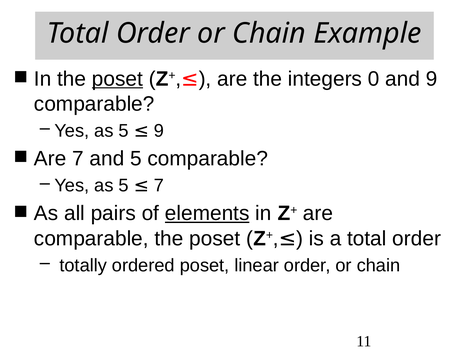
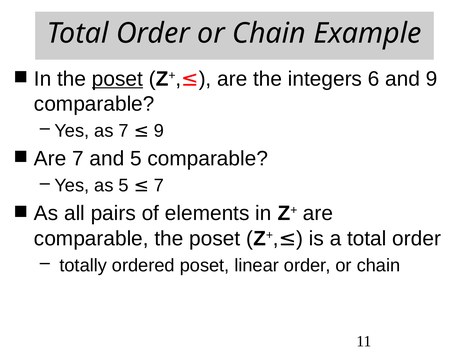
0: 0 -> 6 (374, 79)
5: 5 -> 7 (124, 131)
elements underline: present -> none (207, 213)
